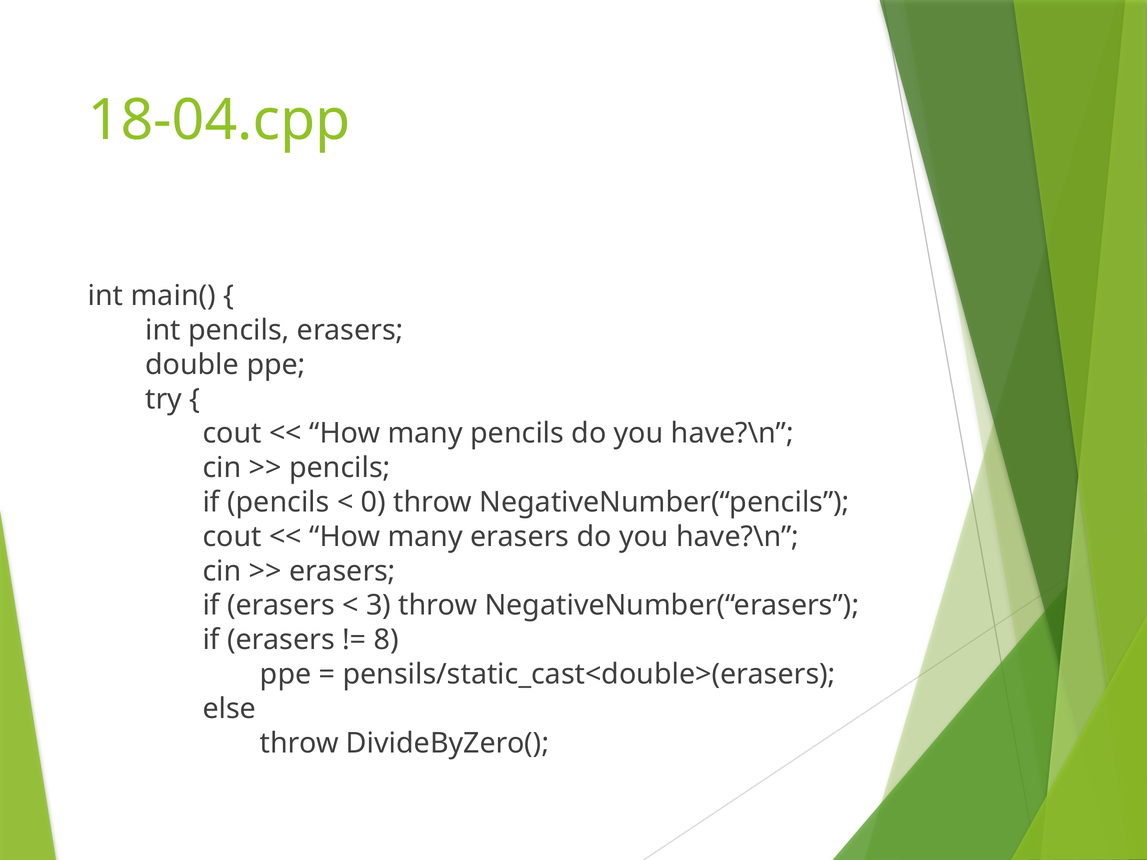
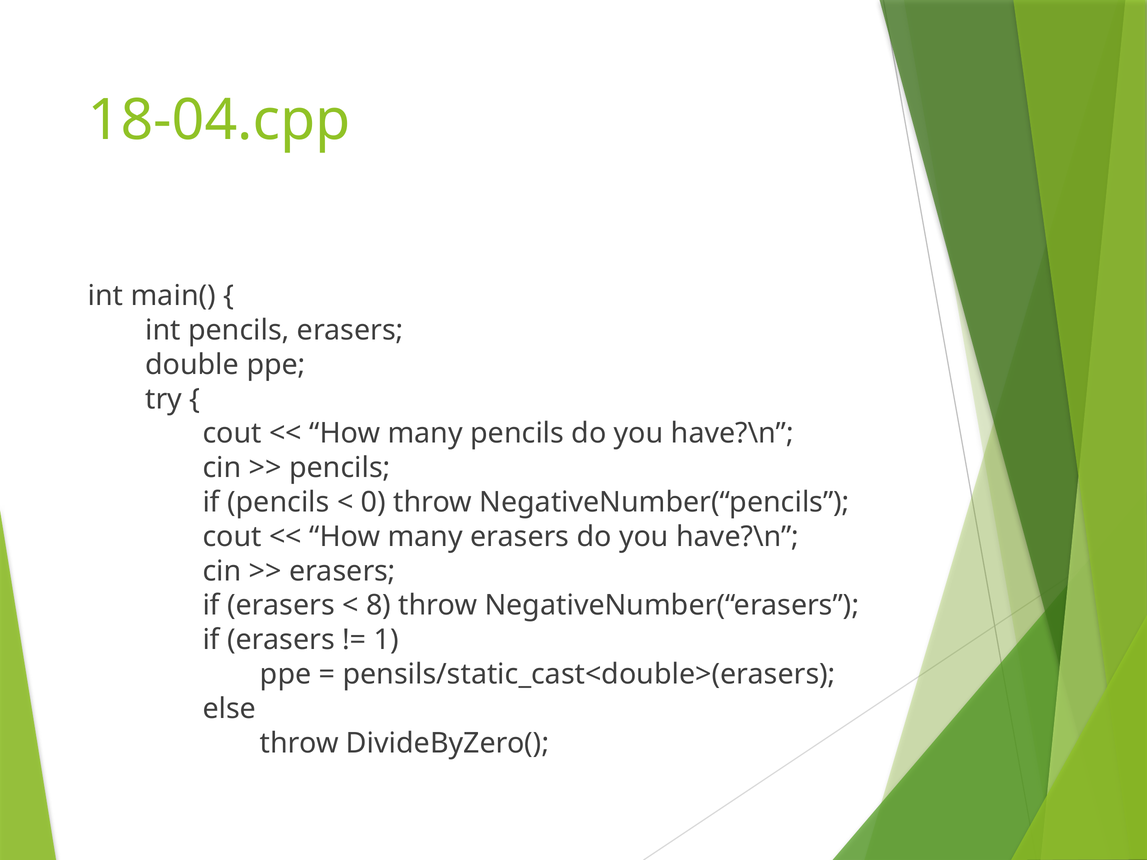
3: 3 -> 8 (379, 606)
8: 8 -> 1 (386, 640)
